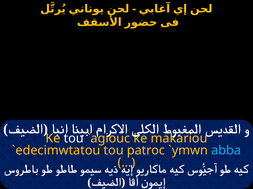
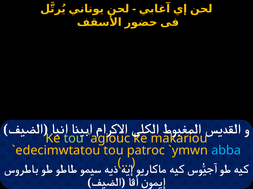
tou colour: white -> light green (74, 139)
